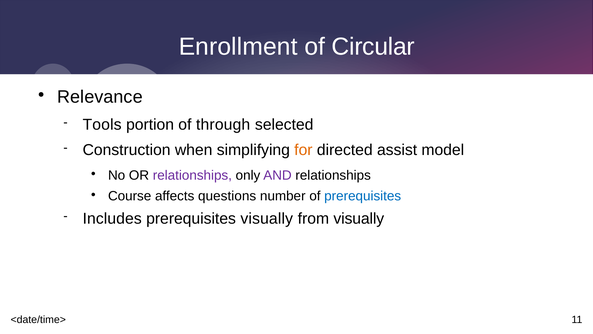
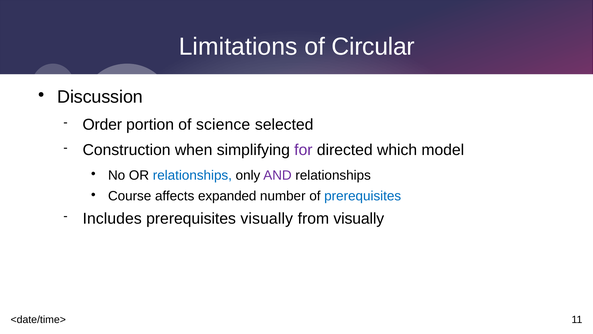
Enrollment: Enrollment -> Limitations (238, 47)
Relevance: Relevance -> Discussion (100, 97)
Tools: Tools -> Order (102, 125)
through: through -> science (223, 125)
for colour: orange -> purple (303, 150)
assist: assist -> which (397, 150)
relationships colour: purple -> blue (192, 175)
questions: questions -> expanded (227, 196)
